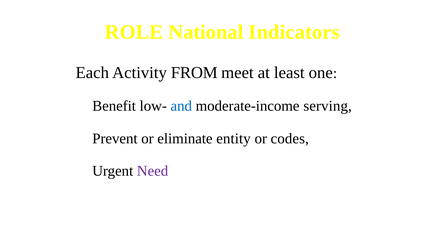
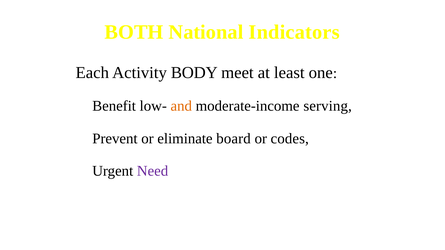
ROLE: ROLE -> BOTH (134, 32)
FROM: FROM -> BODY (194, 73)
and colour: blue -> orange (181, 106)
entity: entity -> board (234, 139)
